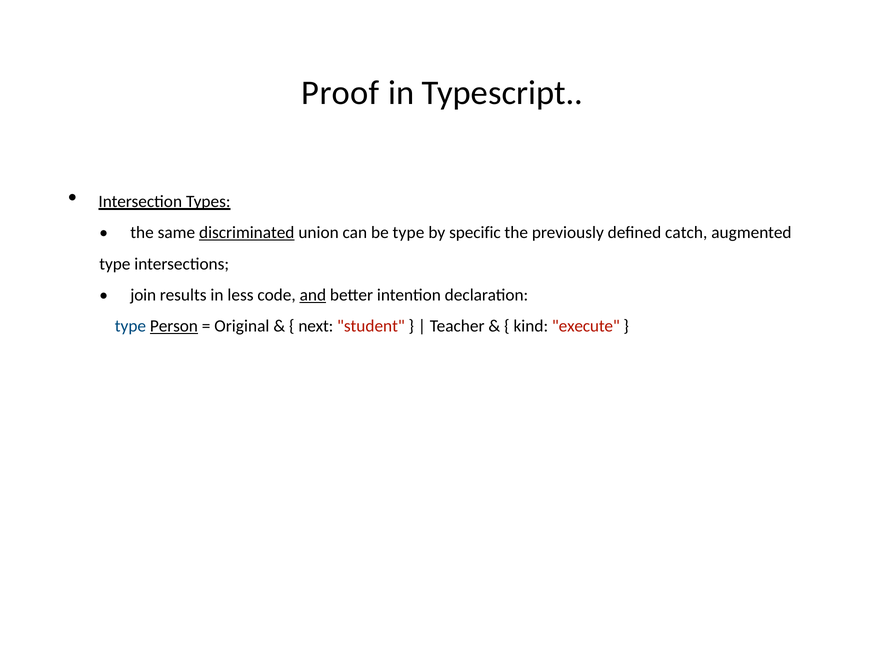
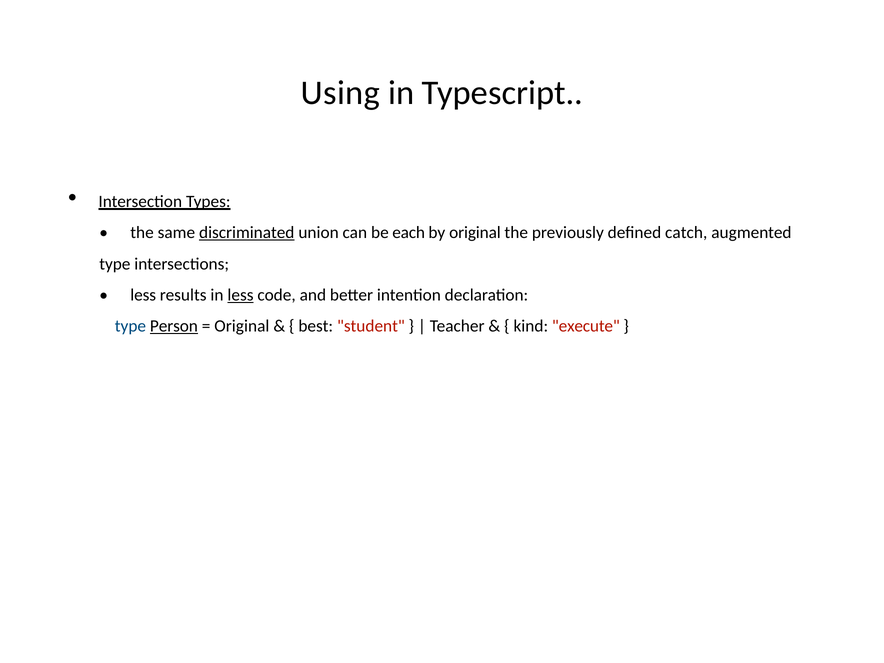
Proof: Proof -> Using (340, 93)
be type: type -> each (409, 233)
by specific: specific -> original (475, 233)
join: join -> less (143, 295)
less underline: none -> present (241, 295)
and underline: present -> none (313, 295)
next: next -> best (316, 326)
